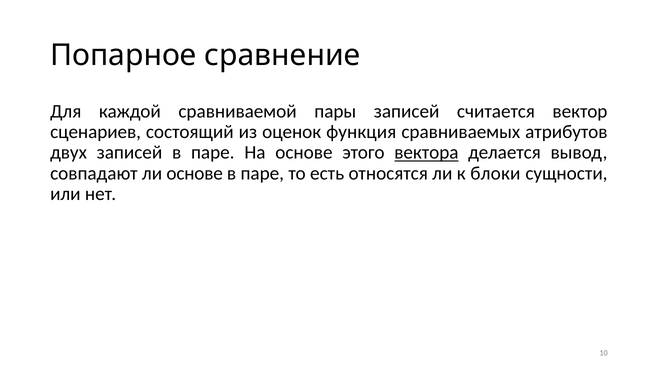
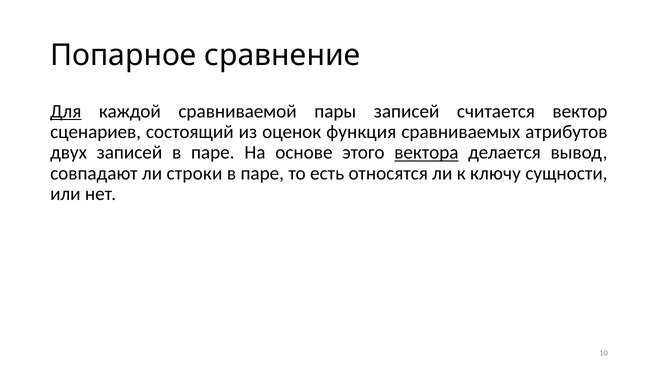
Для underline: none -> present (66, 111)
ли основе: основе -> строки (194, 173)
блоки: блоки -> ключу (495, 173)
